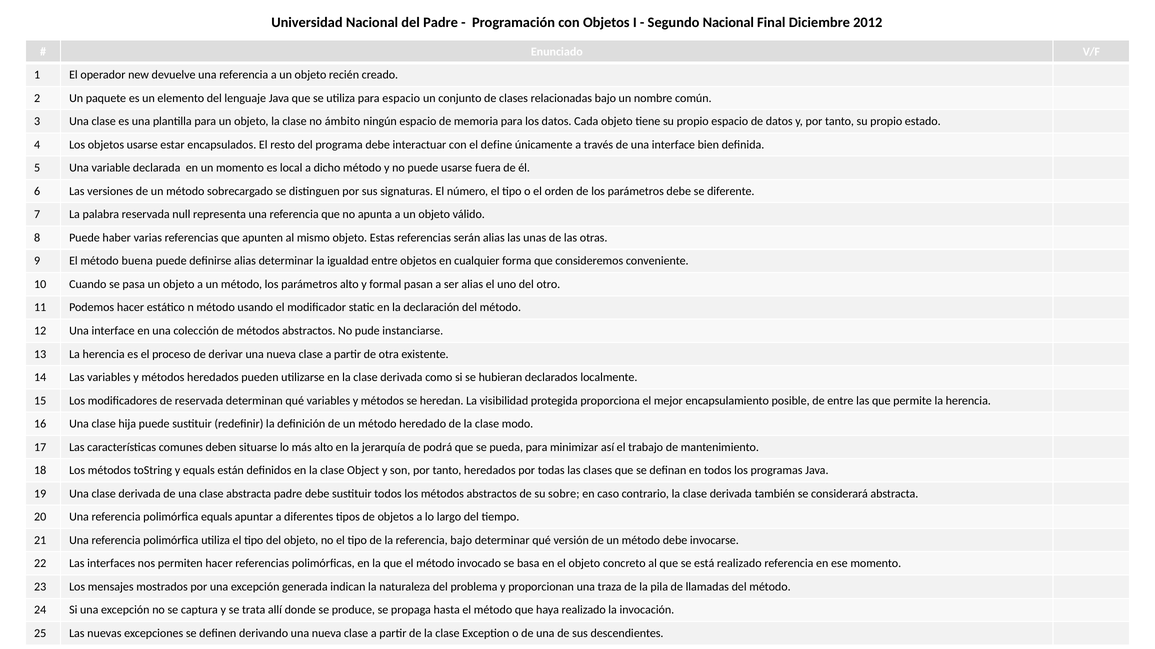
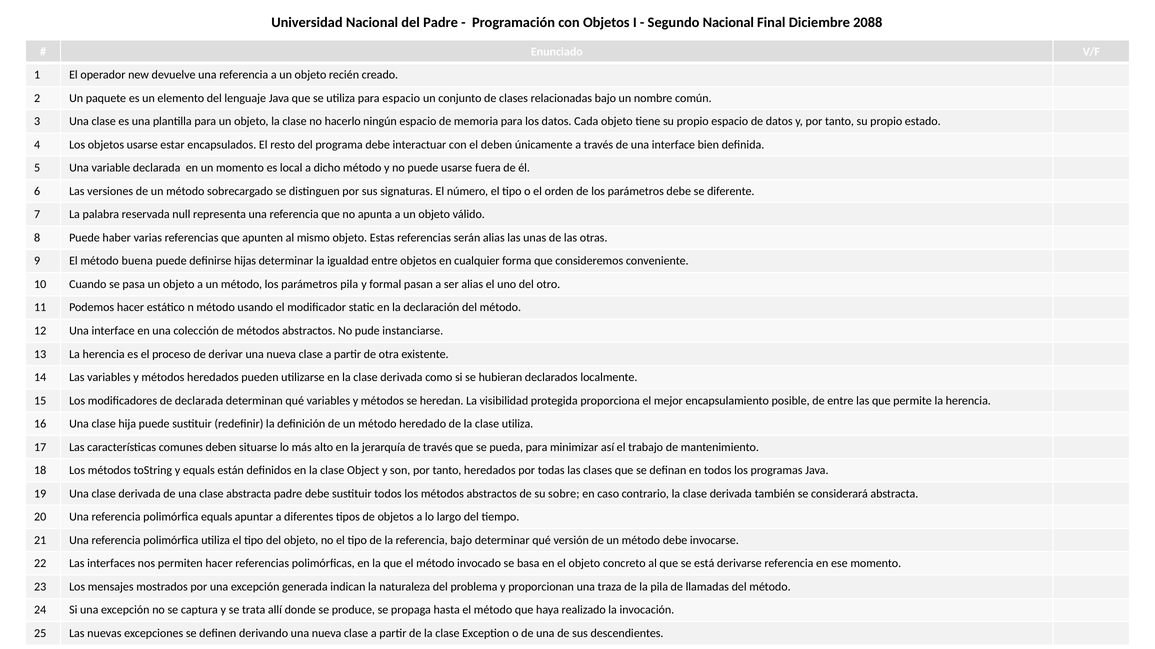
2012: 2012 -> 2088 (868, 23)
ámbito: ámbito -> hacerlo (343, 121)
el define: define -> deben (496, 145)
definirse alias: alias -> hijas (245, 261)
parámetros alto: alto -> pila (349, 285)
de reservada: reservada -> declarada (199, 401)
clase modo: modo -> utiliza (518, 424)
de podrá: podrá -> través (438, 448)
está realizado: realizado -> derivarse (739, 564)
